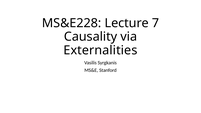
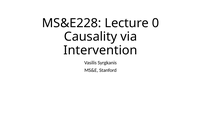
7: 7 -> 0 (155, 23)
Externalities: Externalities -> Intervention (100, 50)
